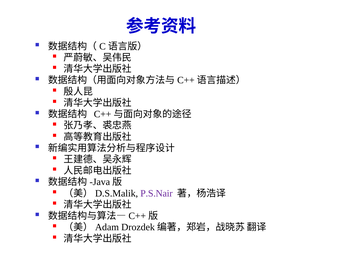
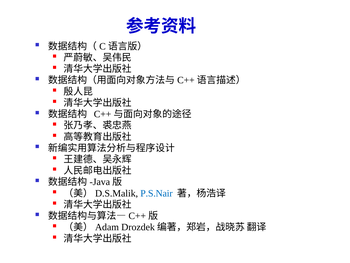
P.S.Nair colour: purple -> blue (156, 193)
